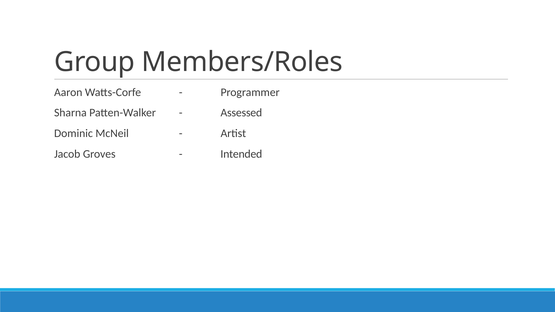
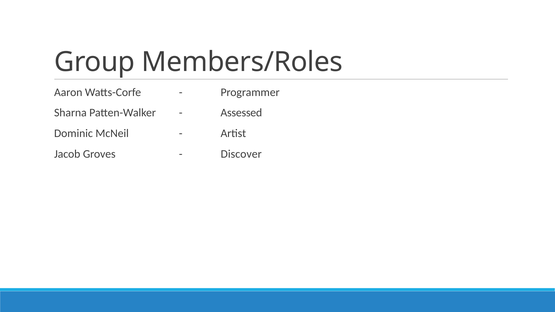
Intended: Intended -> Discover (241, 154)
